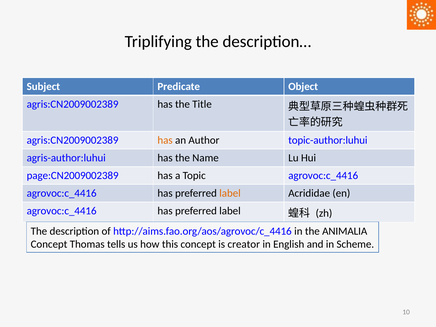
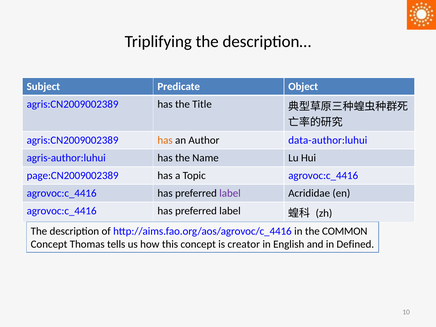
topic-author:luhui: topic-author:luhui -> data-author:luhui (328, 140)
label colour: orange -> purple (230, 193)
ANIMALIA: ANIMALIA -> COMMON (345, 231)
Scheme: Scheme -> Defined (355, 244)
